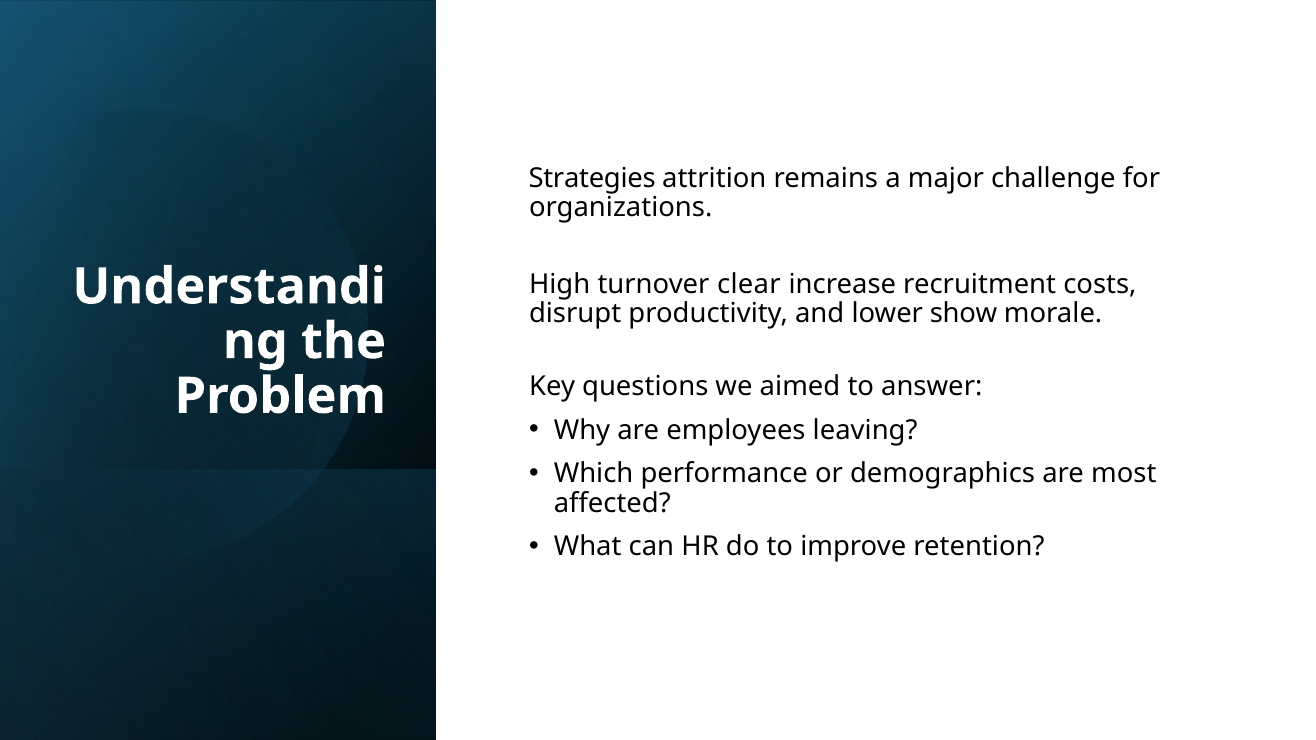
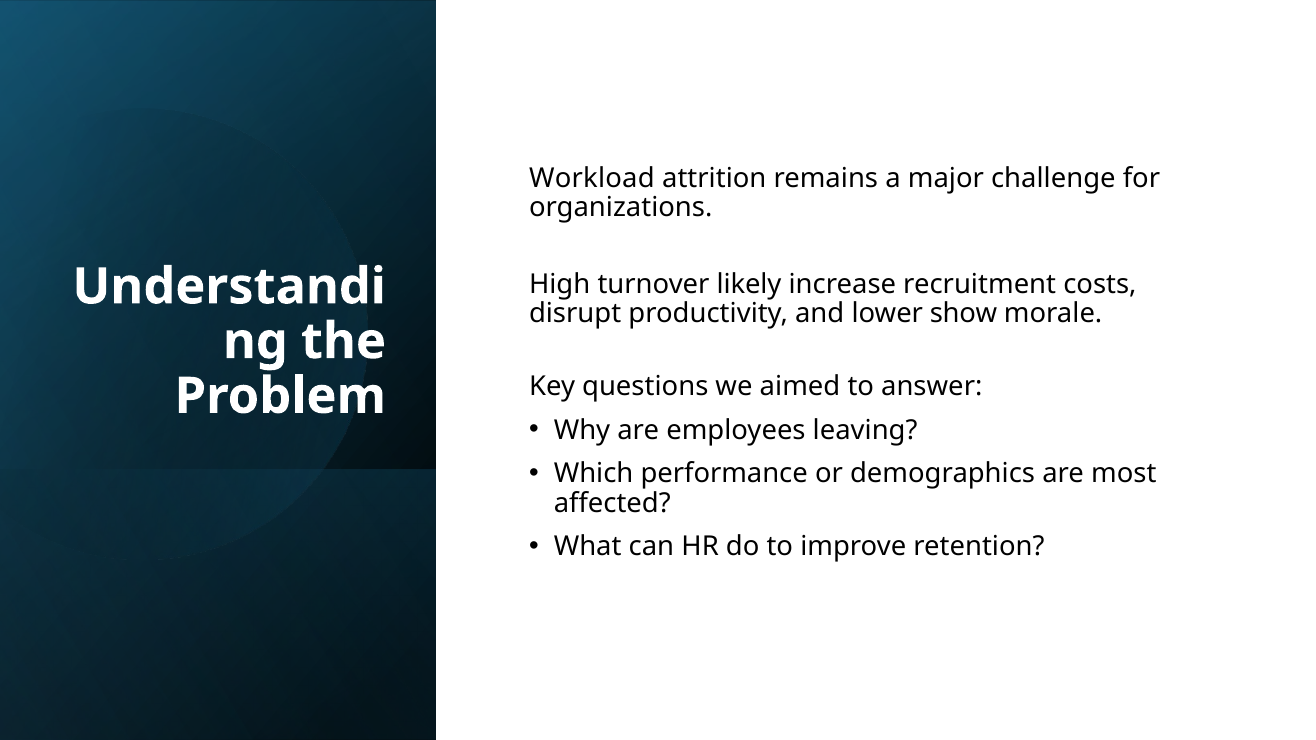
Strategies: Strategies -> Workload (592, 178)
clear: clear -> likely (749, 284)
